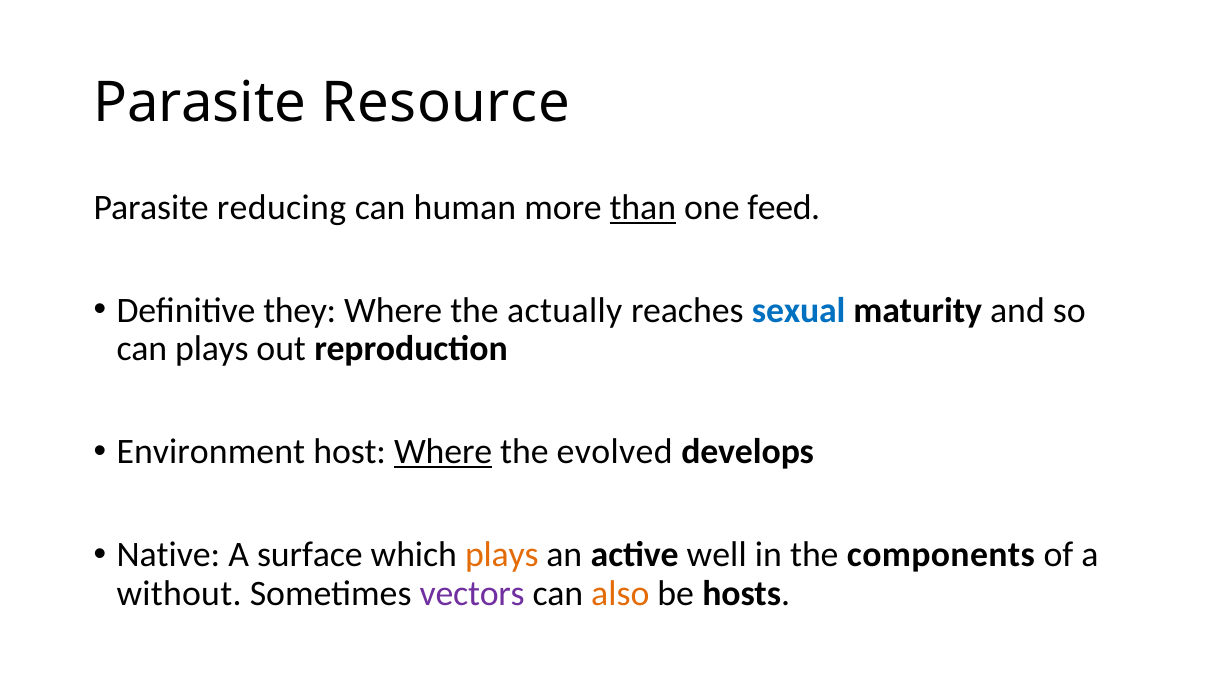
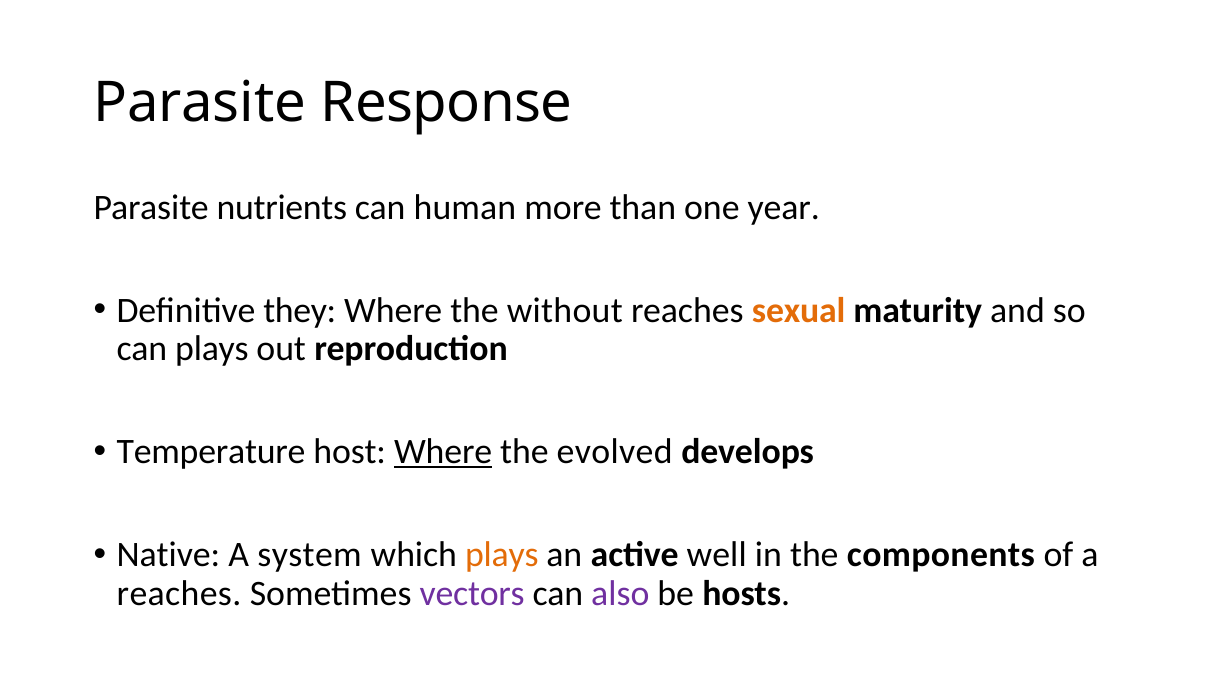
Resource: Resource -> Response (446, 103)
reducing: reducing -> nutrients (282, 207)
than underline: present -> none (643, 207)
feed: feed -> year (784, 207)
actually: actually -> without (565, 310)
sexual colour: blue -> orange (799, 310)
Environment: Environment -> Temperature (211, 452)
surface: surface -> system (310, 555)
without: without -> reaches (179, 593)
also colour: orange -> purple (620, 593)
